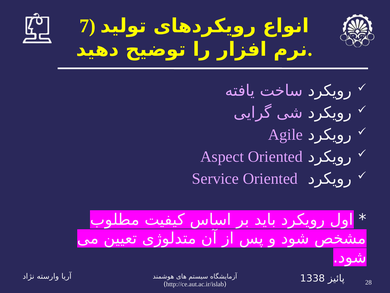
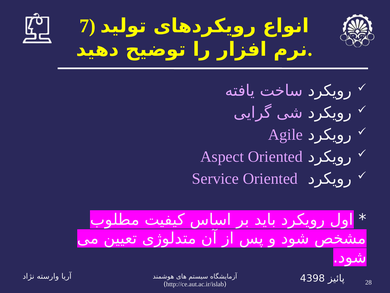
1338: 1338 -> 4398 (312, 278)
